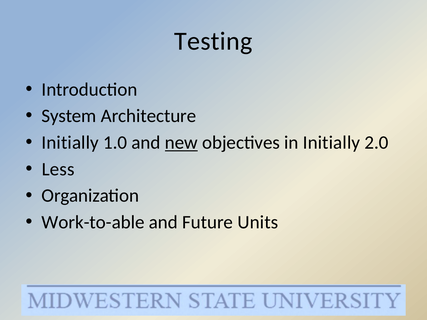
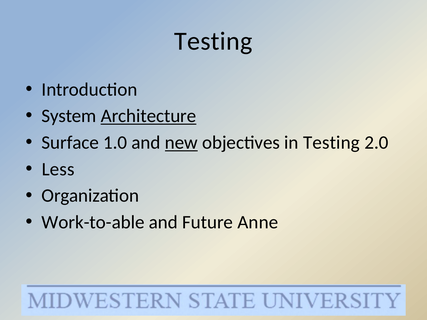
Architecture underline: none -> present (149, 116)
Initially: Initially -> Surface (70, 143)
in Initially: Initially -> Testing (331, 143)
Units: Units -> Anne (258, 222)
